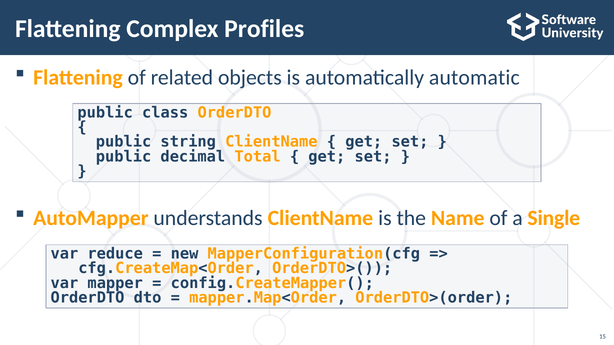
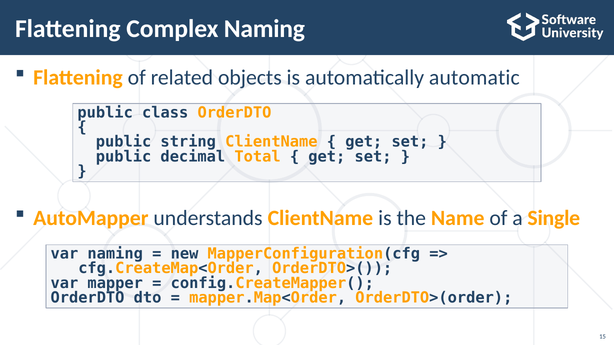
Complex Profiles: Profiles -> Naming (264, 29)
var reduce: reduce -> naming (115, 254)
